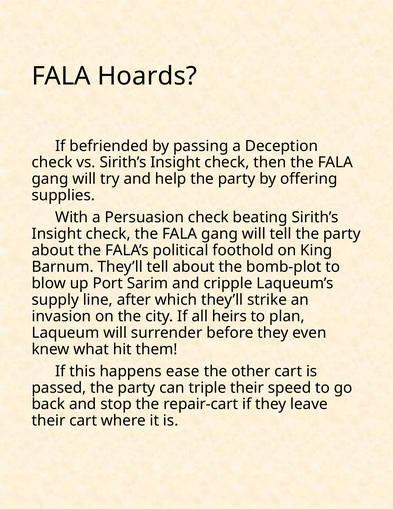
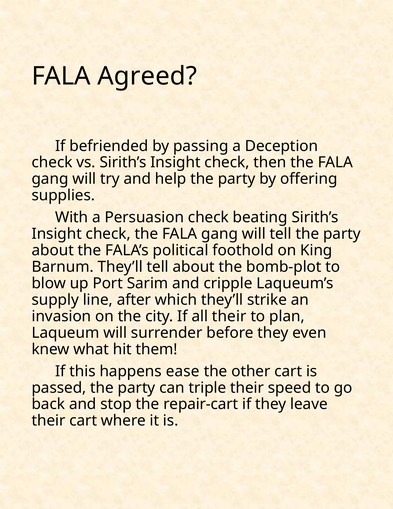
Hoards: Hoards -> Agreed (147, 76)
all heirs: heirs -> their (229, 316)
